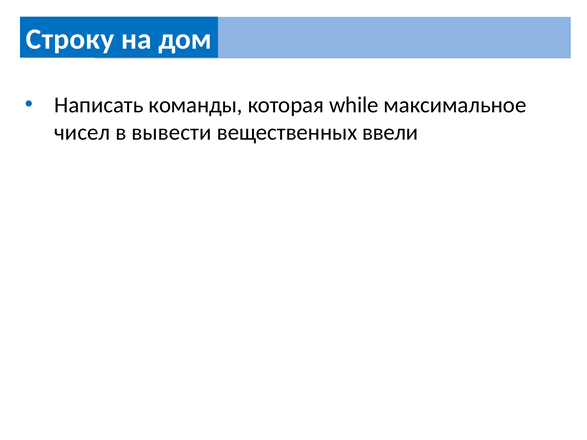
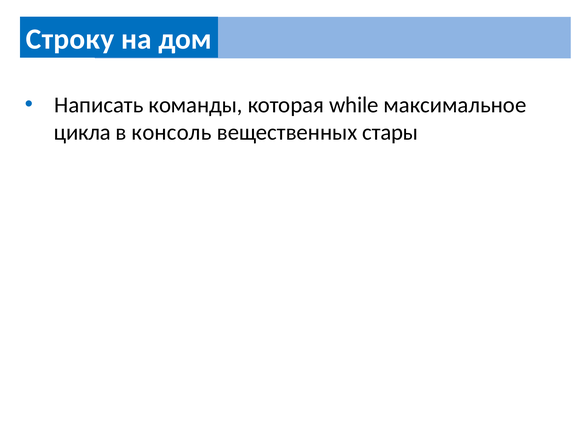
чисел: чисел -> цикла (82, 133)
вывести: вывести -> консоль (172, 133)
ввели: ввели -> стары (390, 133)
